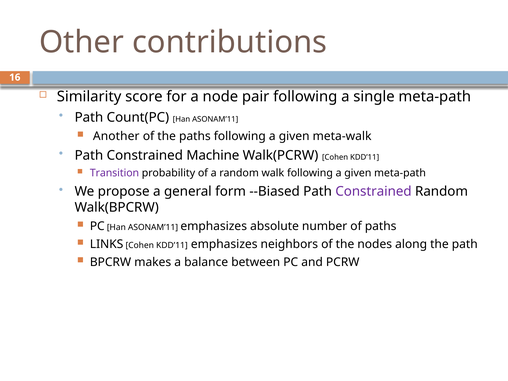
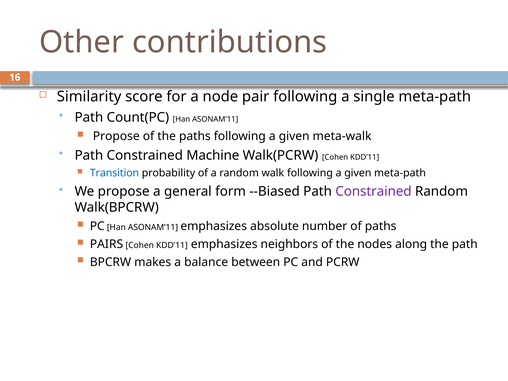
Another: Another -> Propose (116, 136)
Transition colour: purple -> blue (114, 173)
LINKS: LINKS -> PAIRS (107, 244)
